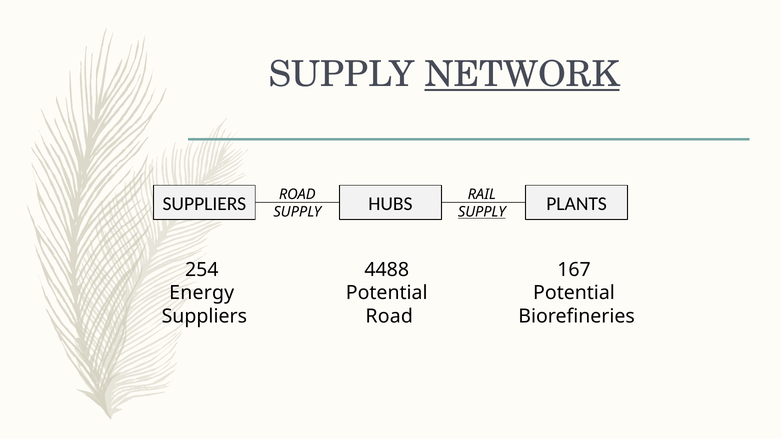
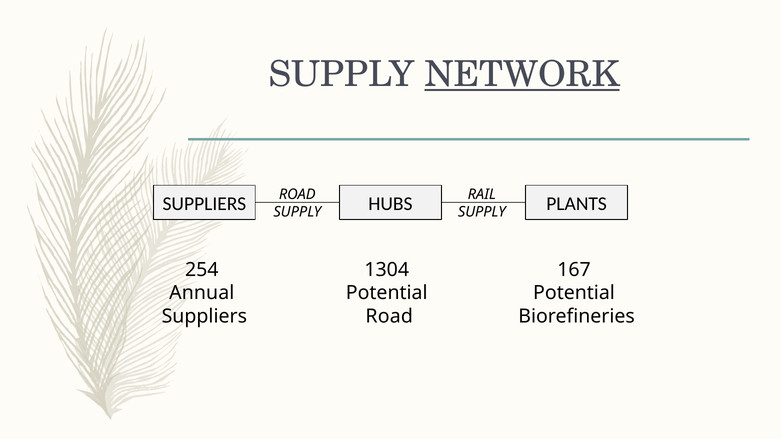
SUPPLY underline: present -> none (482, 212)
4488: 4488 -> 1304 (387, 270)
Energy: Energy -> Annual (202, 293)
